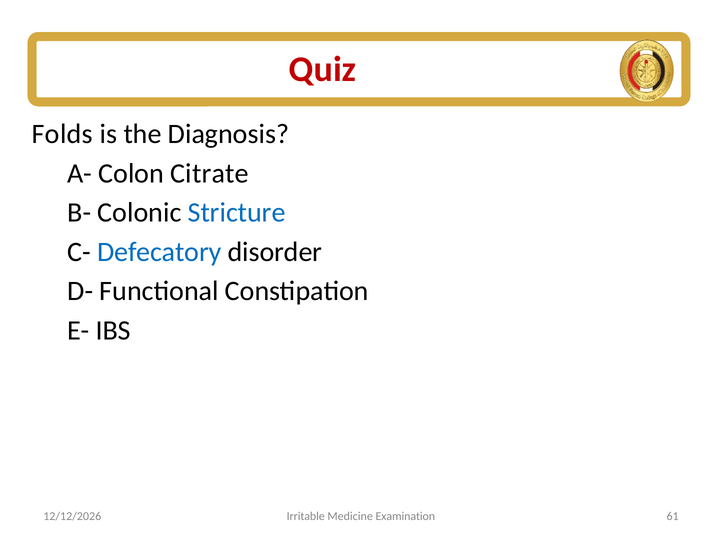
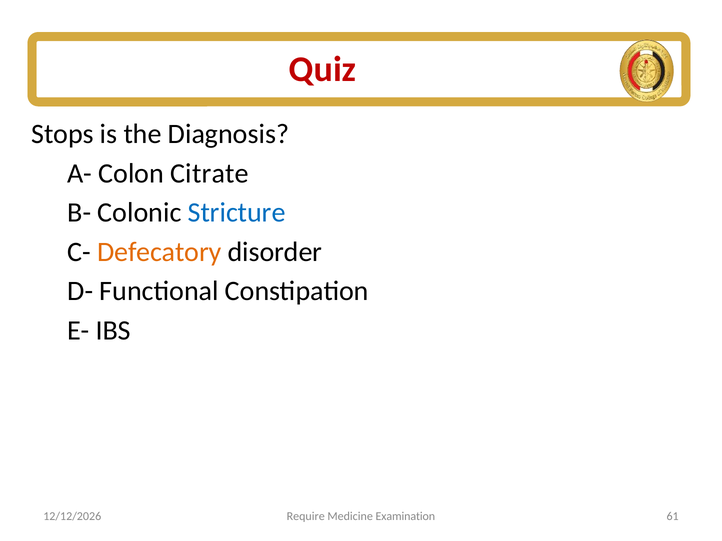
Folds: Folds -> Stops (62, 134)
Defecatory colour: blue -> orange (159, 252)
Irritable: Irritable -> Require (306, 517)
